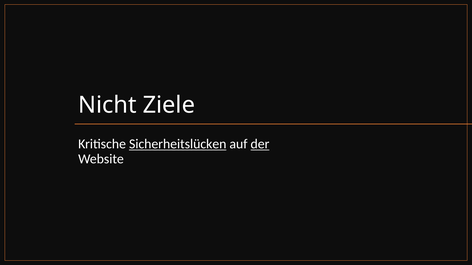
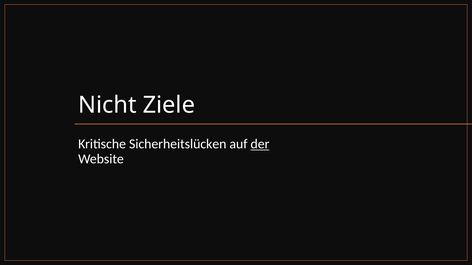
Sicherheitslücken underline: present -> none (178, 144)
